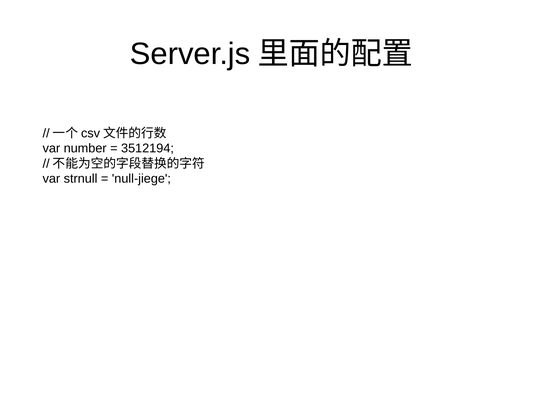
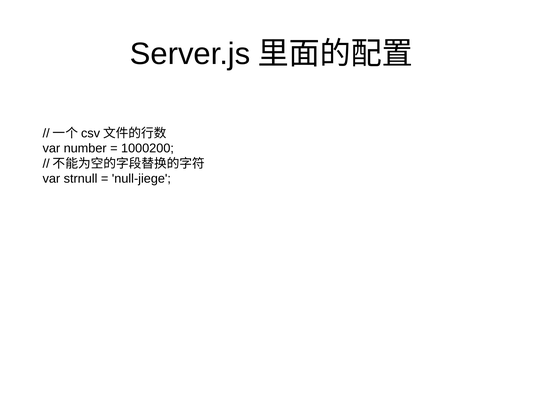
3512194: 3512194 -> 1000200 (147, 148)
